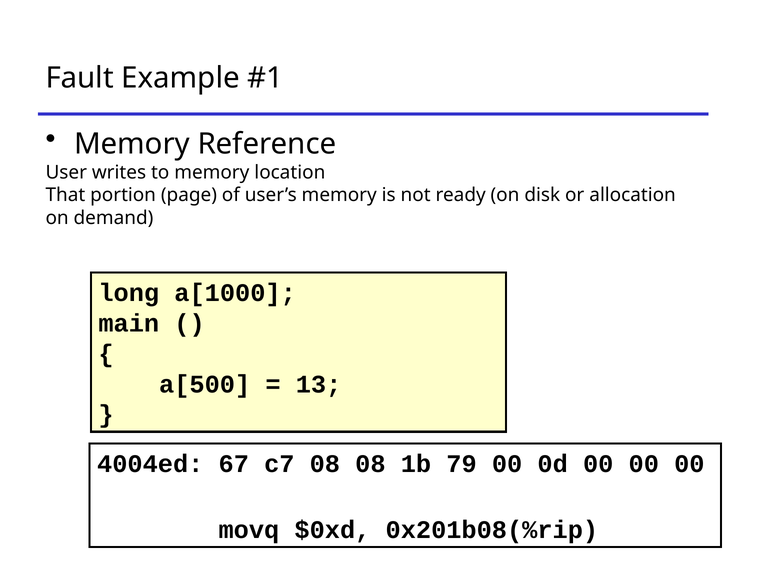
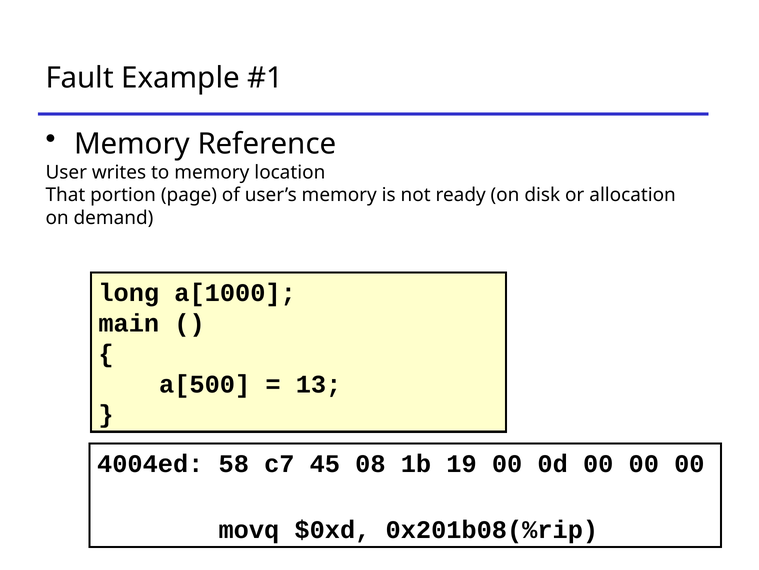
67: 67 -> 58 (234, 463)
c7 08: 08 -> 45 (325, 463)
79: 79 -> 19 (462, 463)
